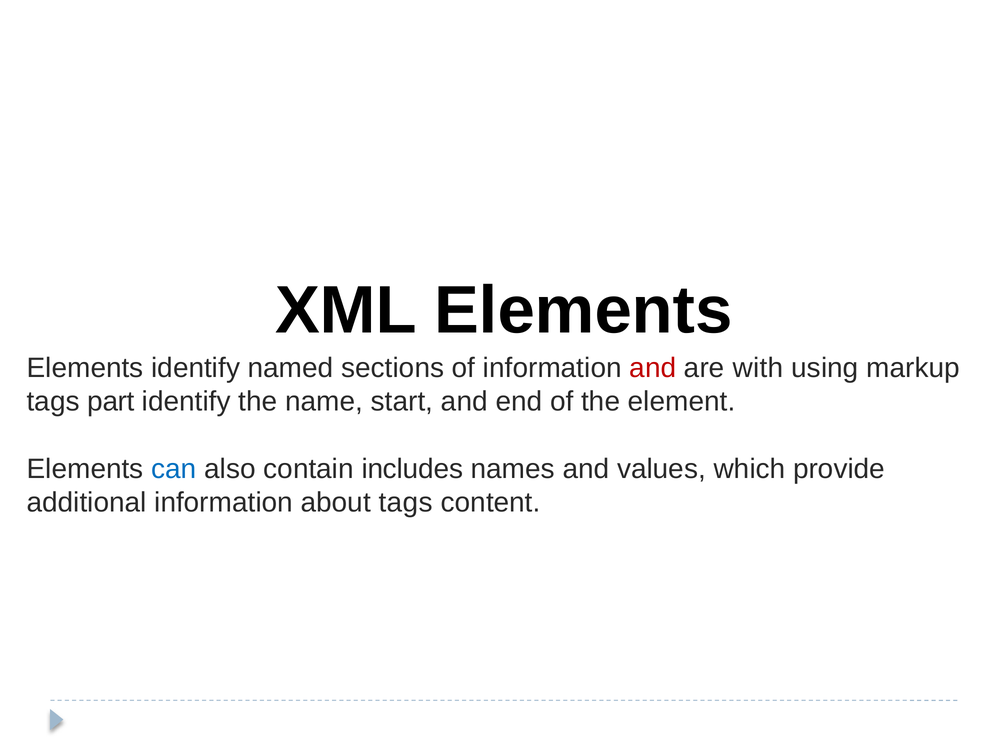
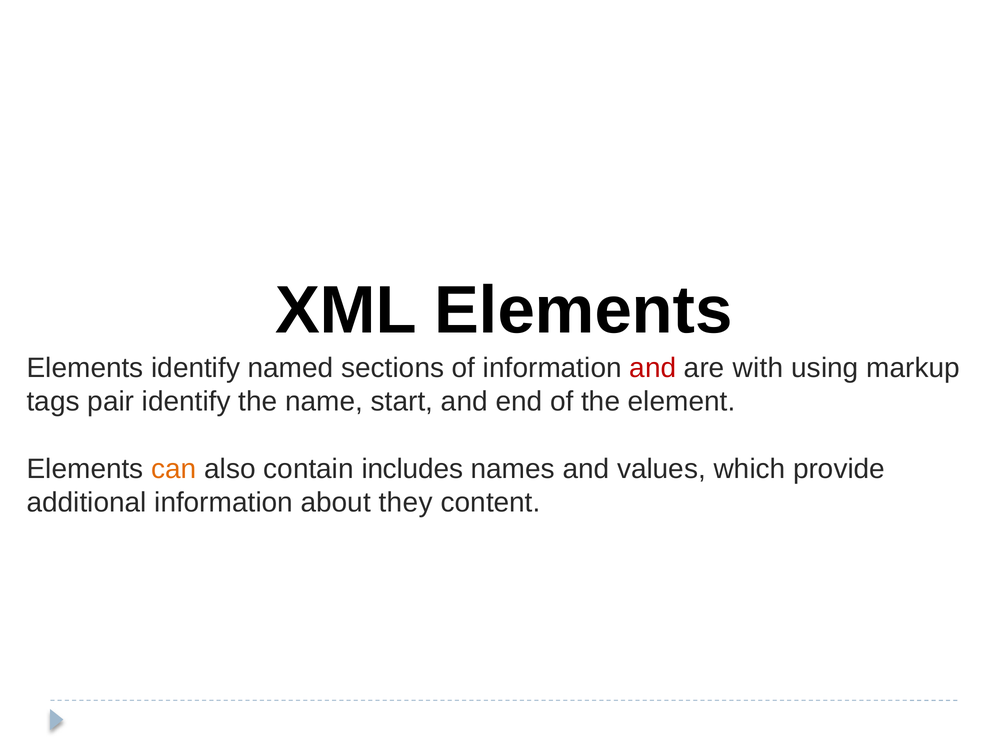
part: part -> pair (111, 402)
can colour: blue -> orange (174, 469)
about tags: tags -> they (406, 503)
